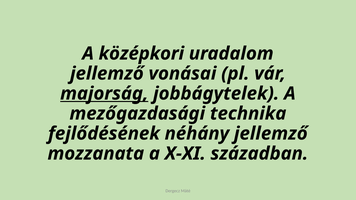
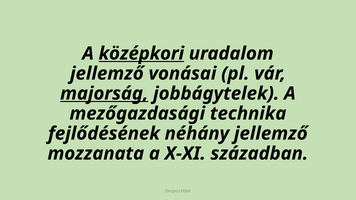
középkori underline: none -> present (141, 54)
